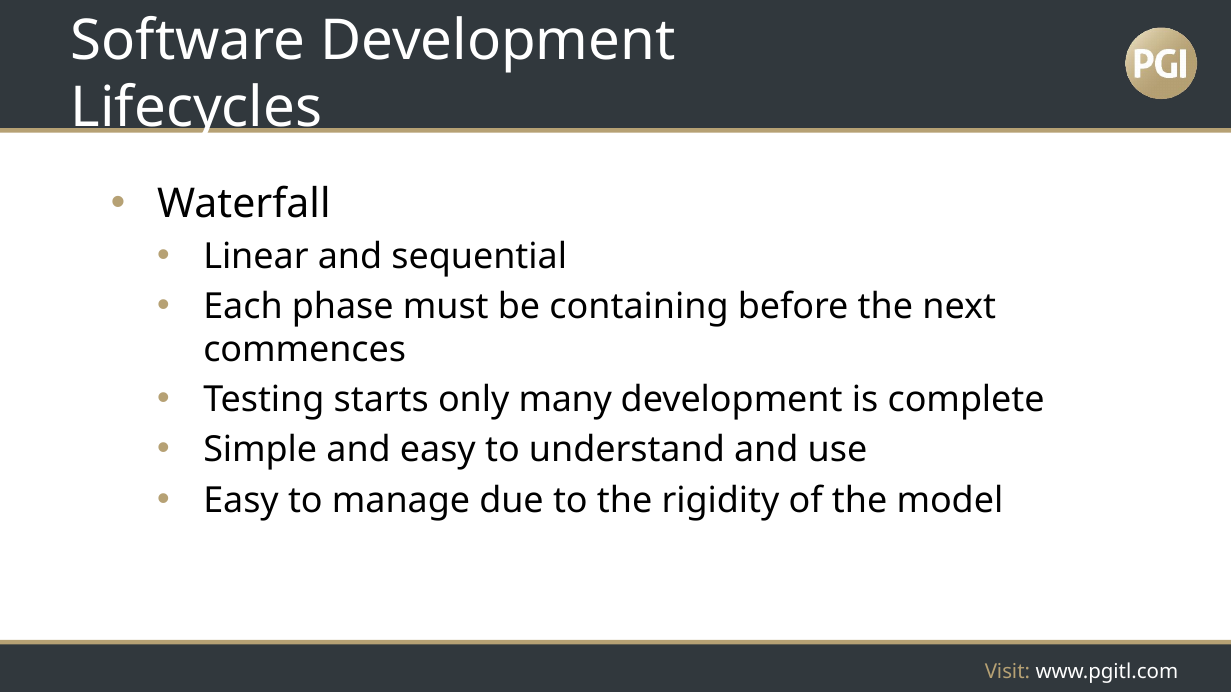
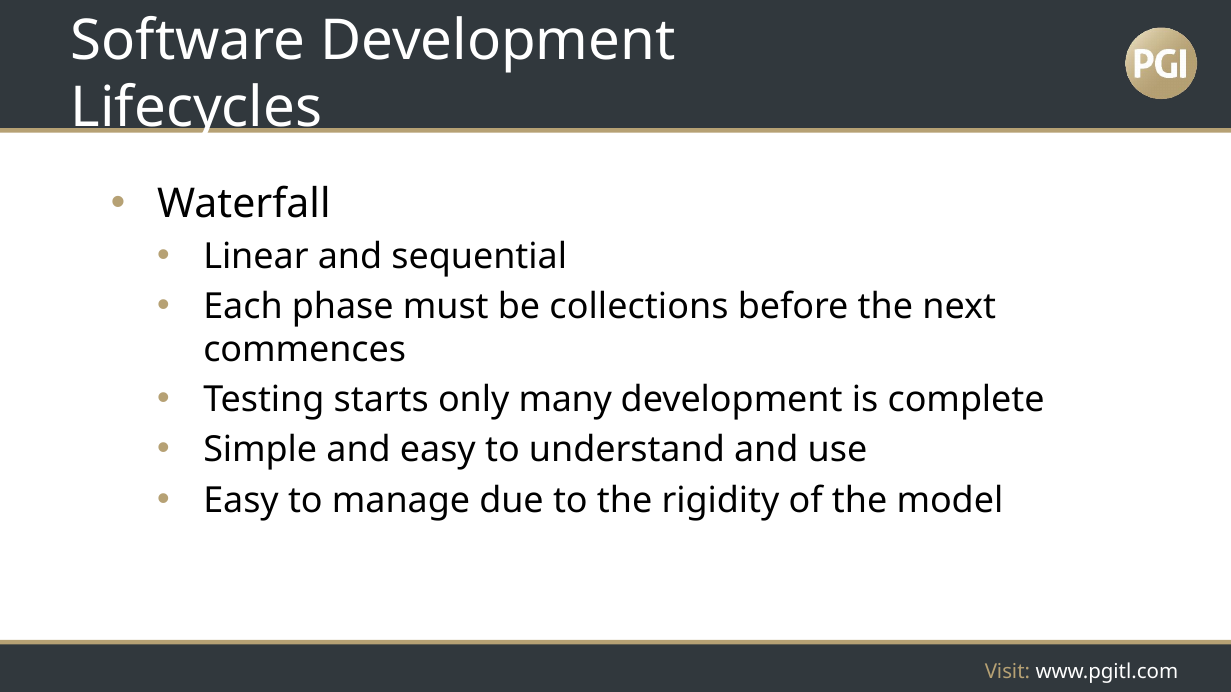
containing: containing -> collections (639, 307)
